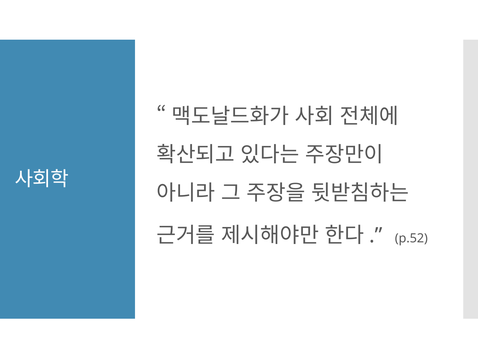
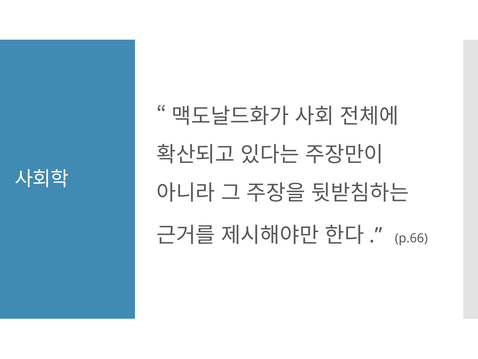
p.52: p.52 -> p.66 (411, 238)
